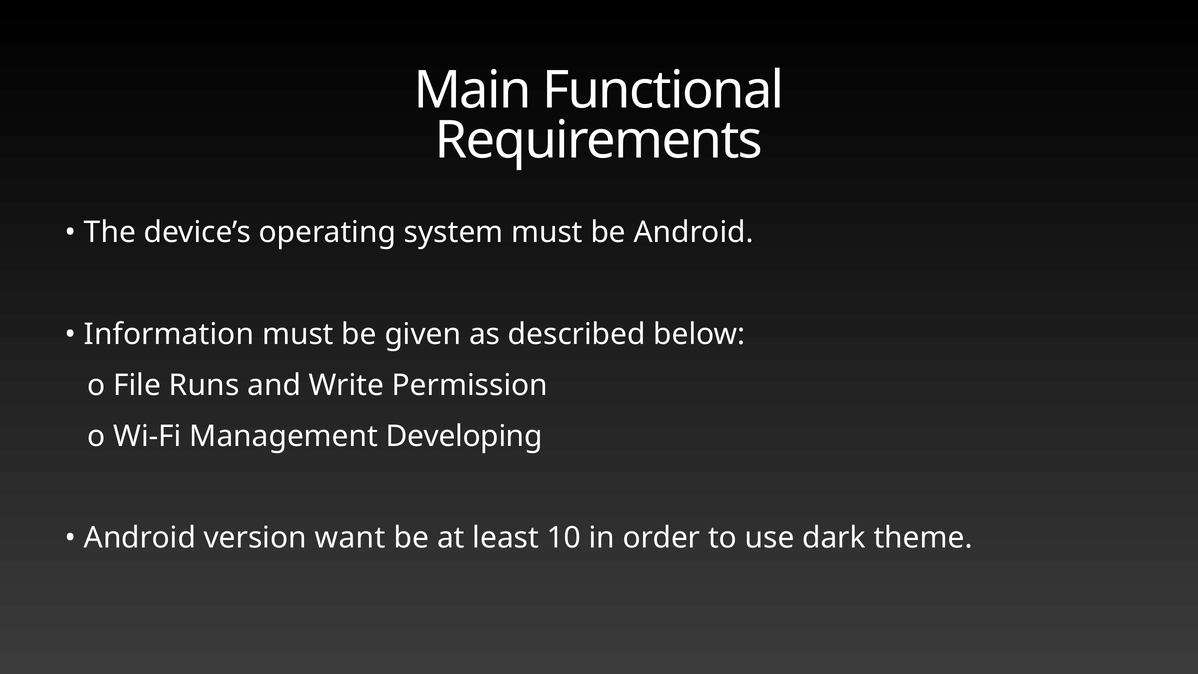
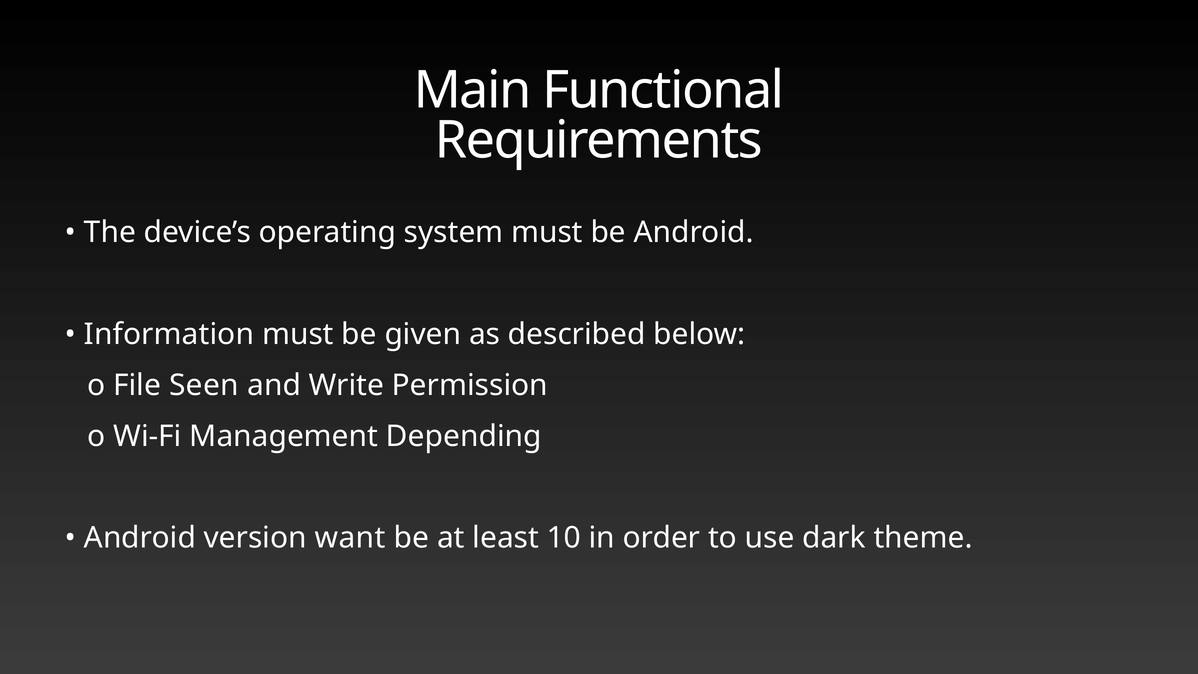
Runs: Runs -> Seen (204, 385)
Developing: Developing -> Depending (464, 436)
